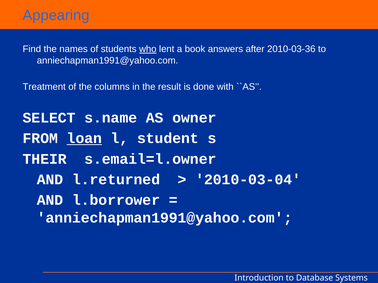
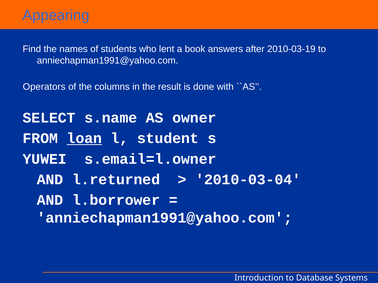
who underline: present -> none (148, 49)
2010-03-36: 2010-03-36 -> 2010-03-19 (291, 49)
Treatment: Treatment -> Operators (44, 87)
THEIR: THEIR -> YUWEI (45, 159)
